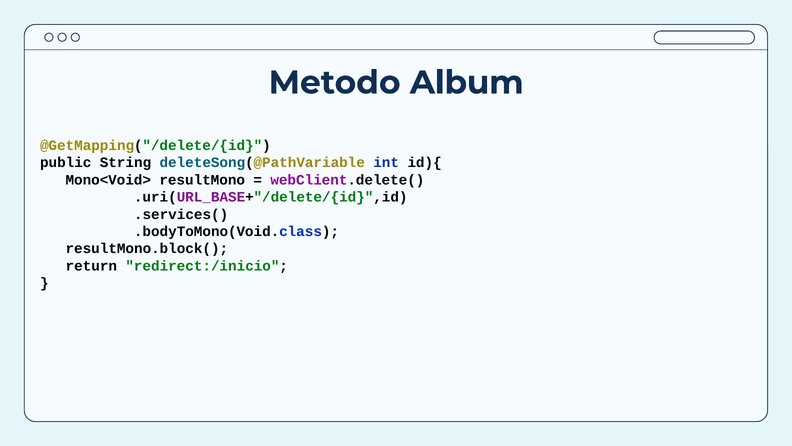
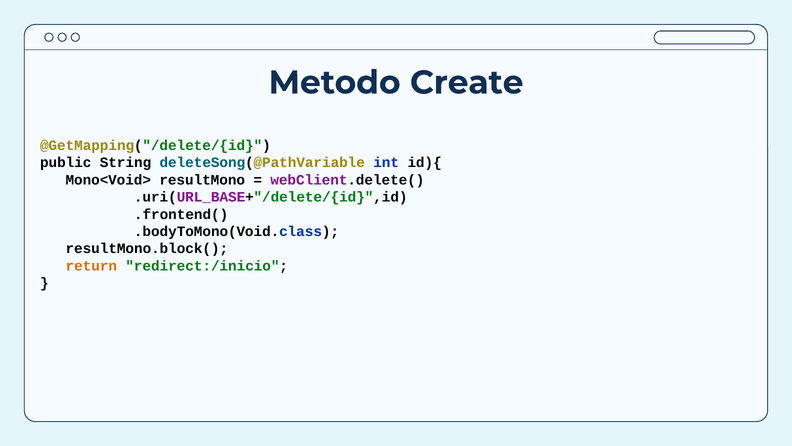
Album: Album -> Create (467, 83)
.services(: .services( -> .frontend( (181, 214)
return colour: black -> orange (91, 266)
